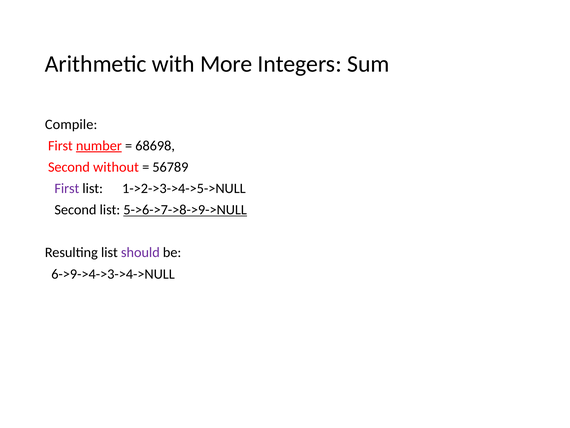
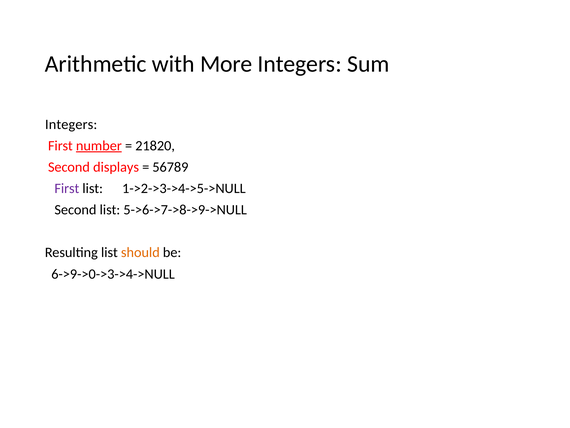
Compile: Compile -> Integers (71, 124)
68698: 68698 -> 21820 (155, 146)
without: without -> displays (116, 167)
5->6->7->8->9->NULL underline: present -> none (185, 210)
should colour: purple -> orange (140, 252)
6->9->4->3->4->NULL: 6->9->4->3->4->NULL -> 6->9->0->3->4->NULL (113, 274)
